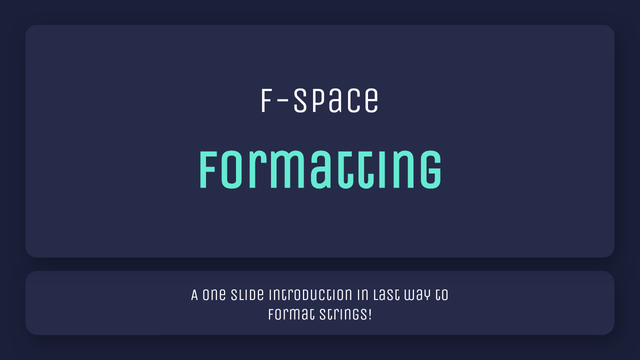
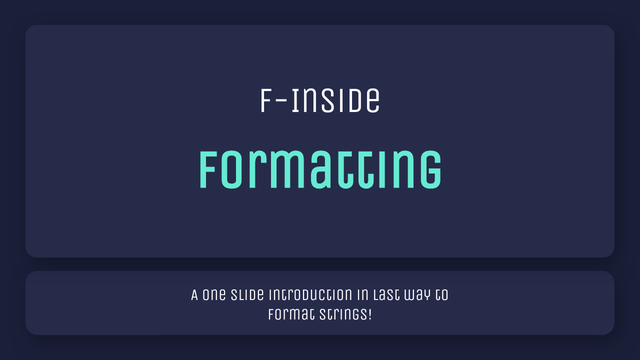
F-Space: F-Space -> F-Inside (320, 101)
